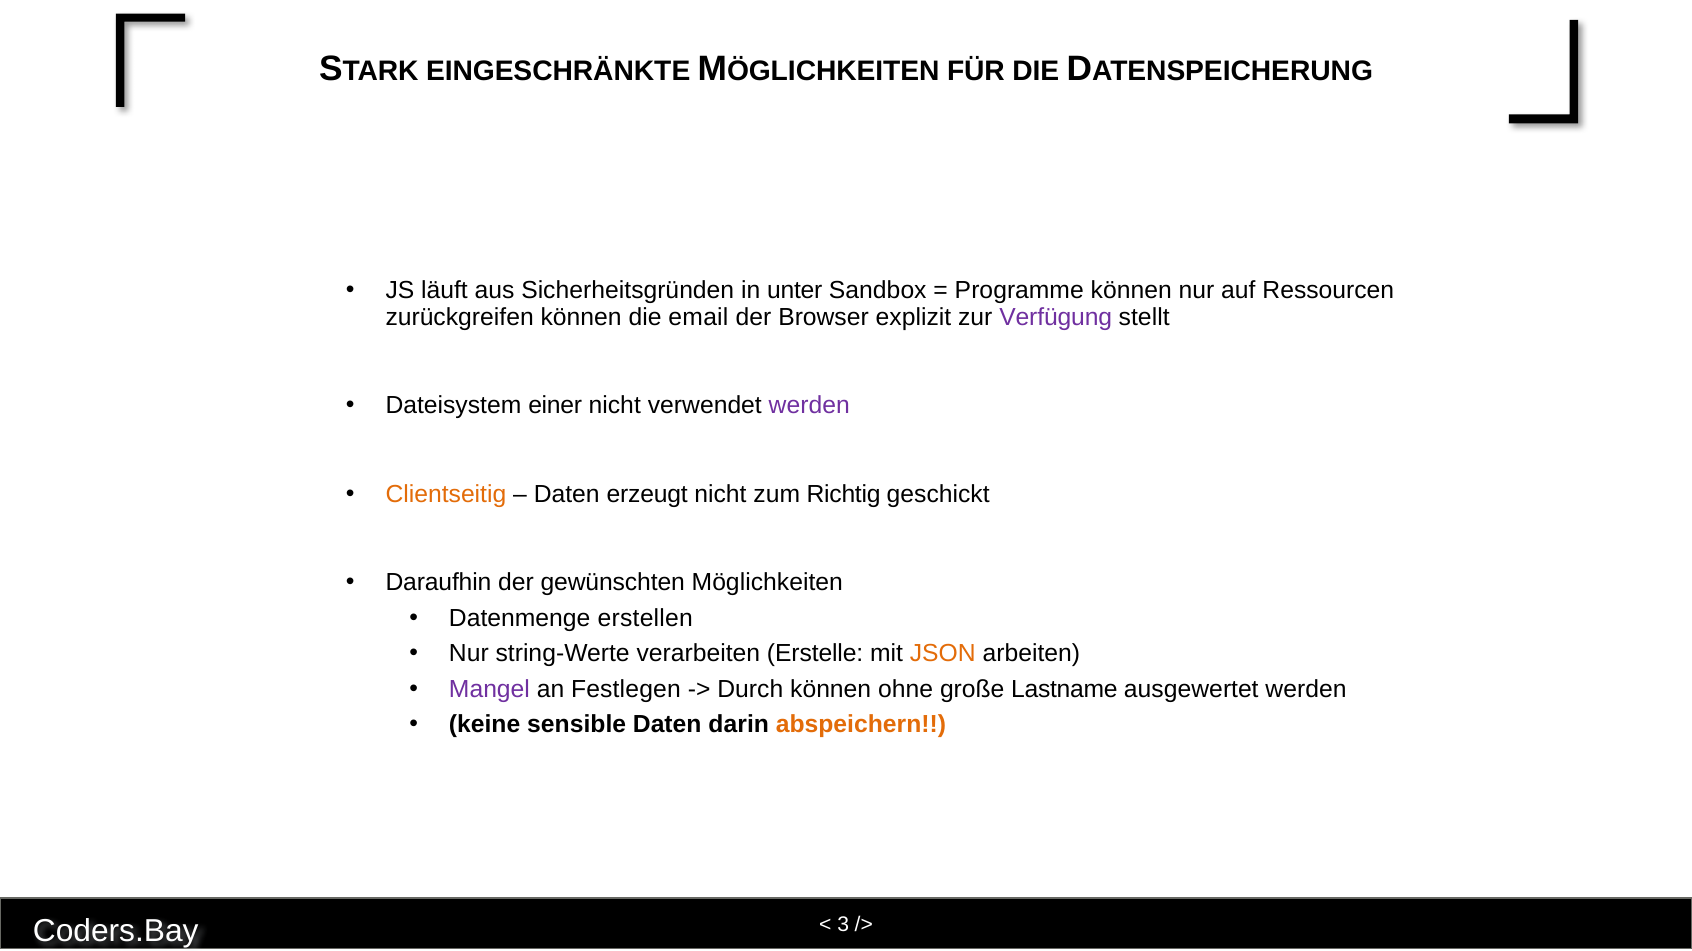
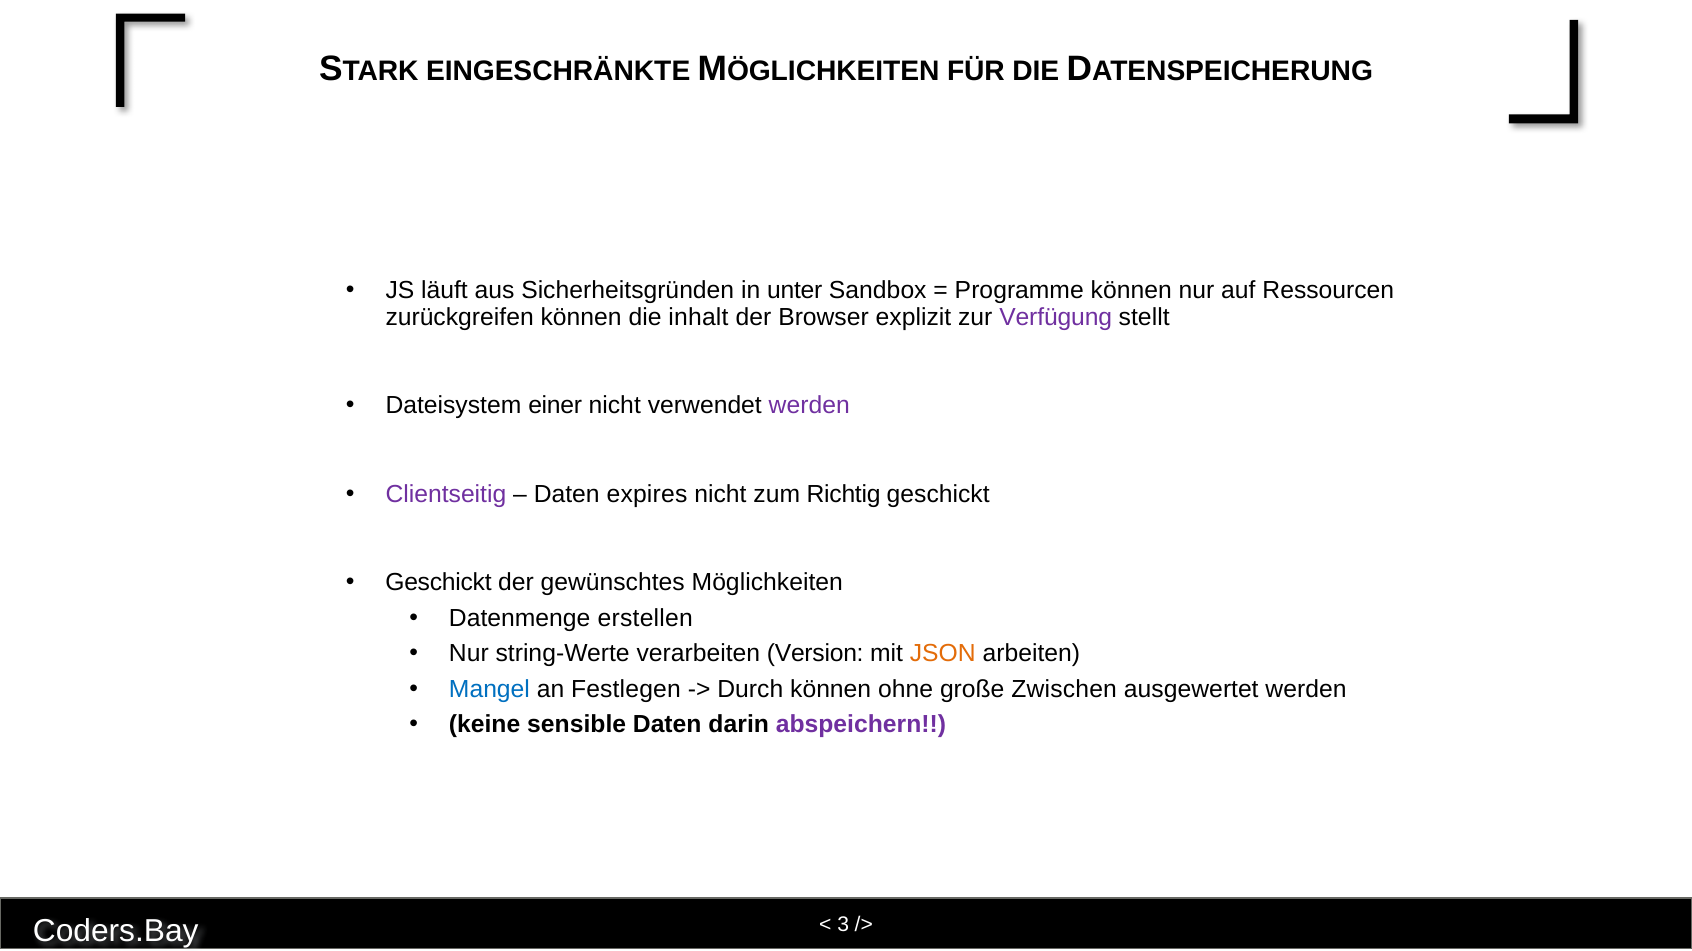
email: email -> inhalt (698, 317)
Clientseitig colour: orange -> purple (446, 494)
erzeugt: erzeugt -> expires (647, 494)
Daraufhin: Daraufhin -> Geschickt (438, 583)
gewünschten: gewünschten -> gewünschtes (613, 583)
Erstelle: Erstelle -> Version (815, 654)
Mangel colour: purple -> blue (489, 689)
Lastname: Lastname -> Zwischen (1064, 689)
abspeichern colour: orange -> purple (861, 725)
